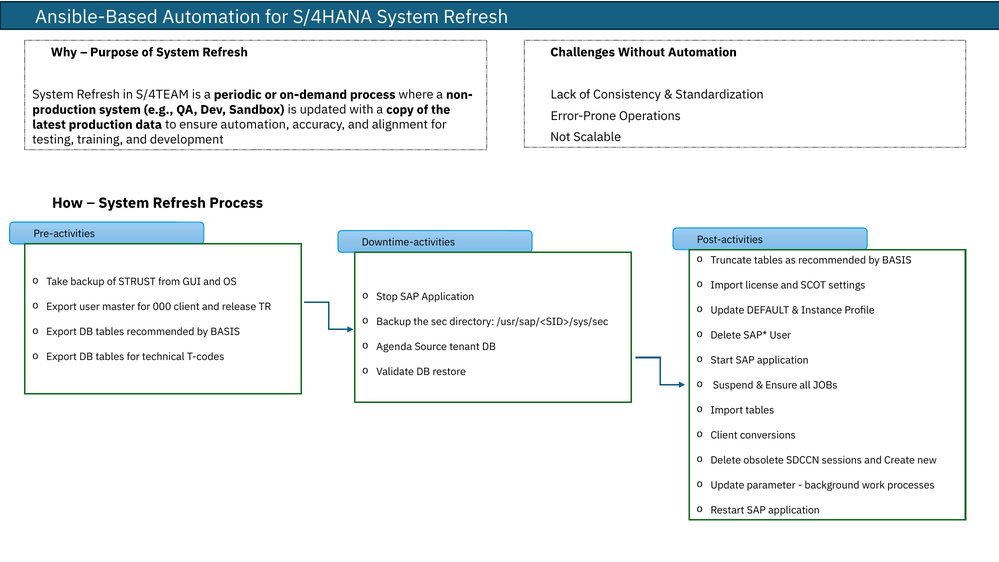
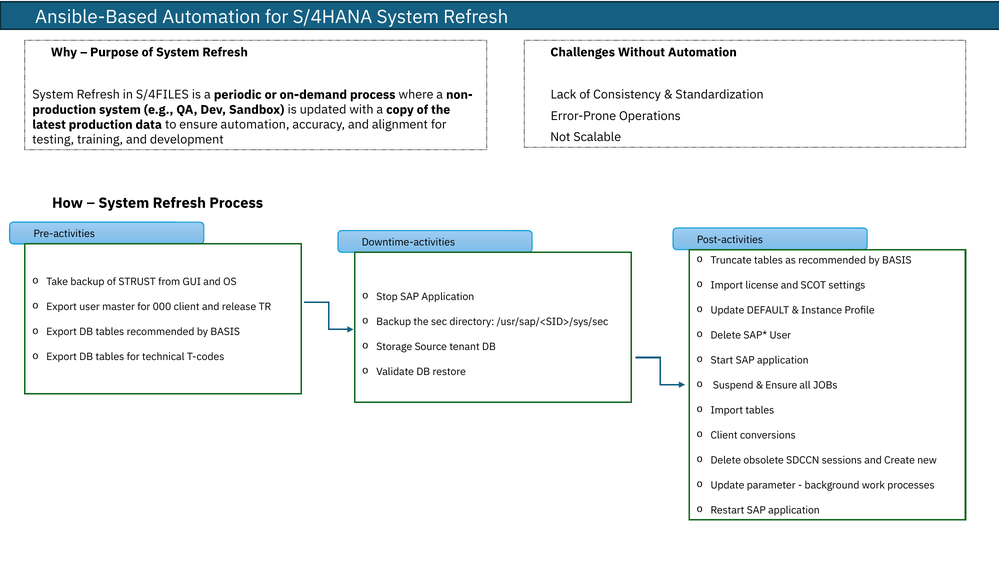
S/4TEAM: S/4TEAM -> S/4FILES (162, 95)
Agenda: Agenda -> Storage (394, 347)
